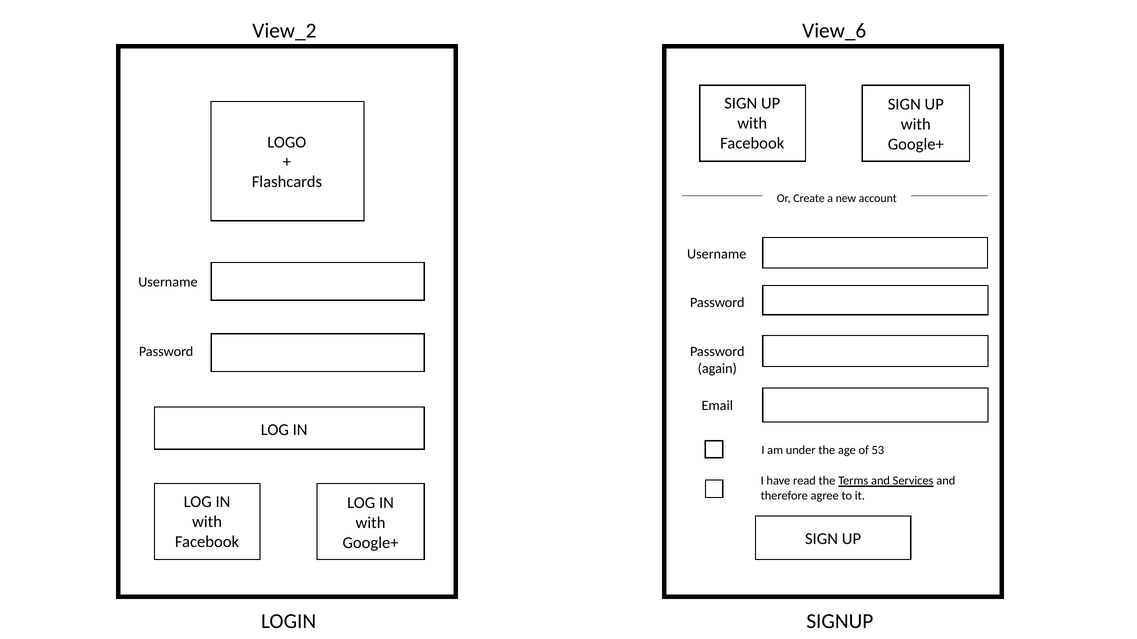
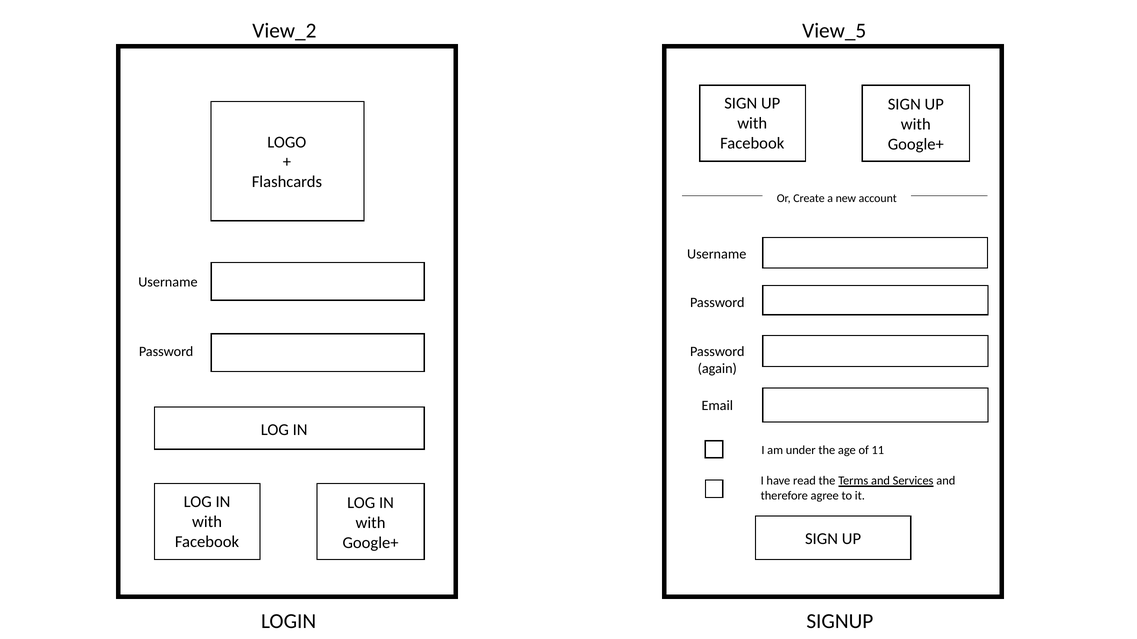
View_6: View_6 -> View_5 (834, 31)
53: 53 -> 11 (878, 451)
